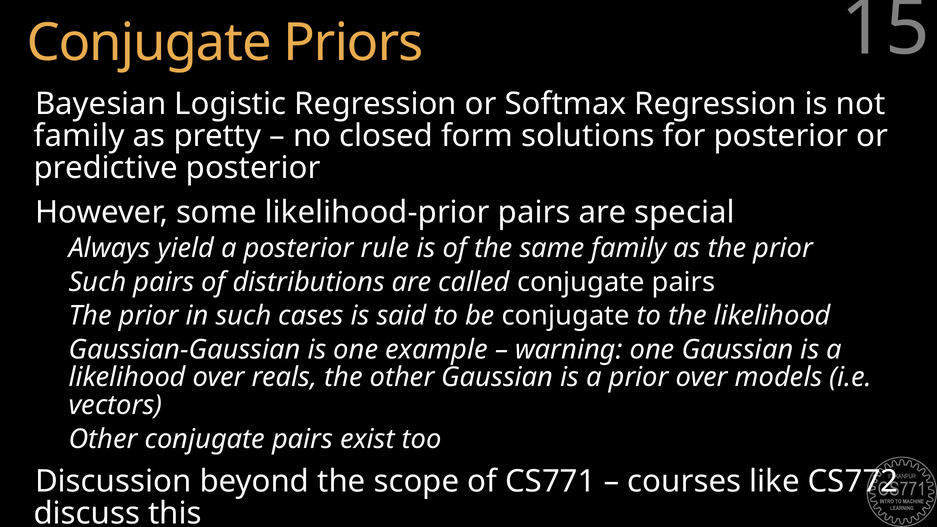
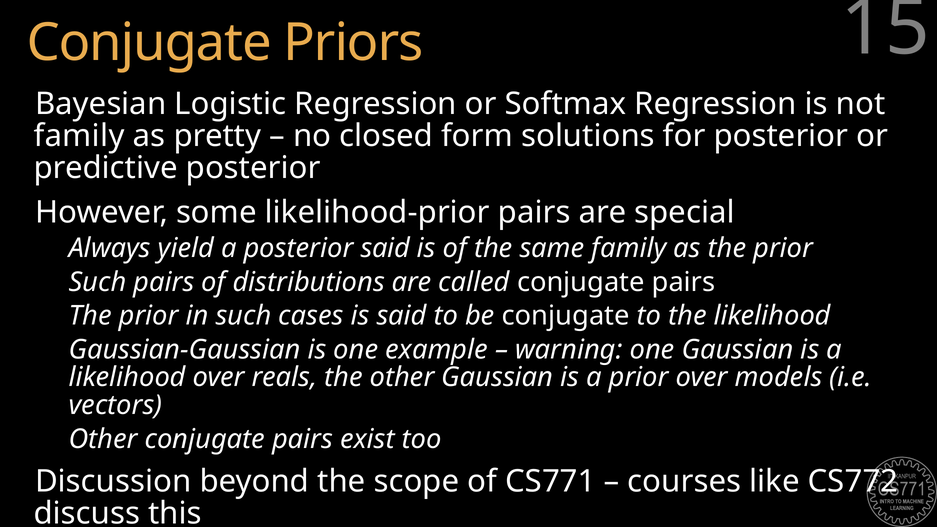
posterior rule: rule -> said (385, 248)
